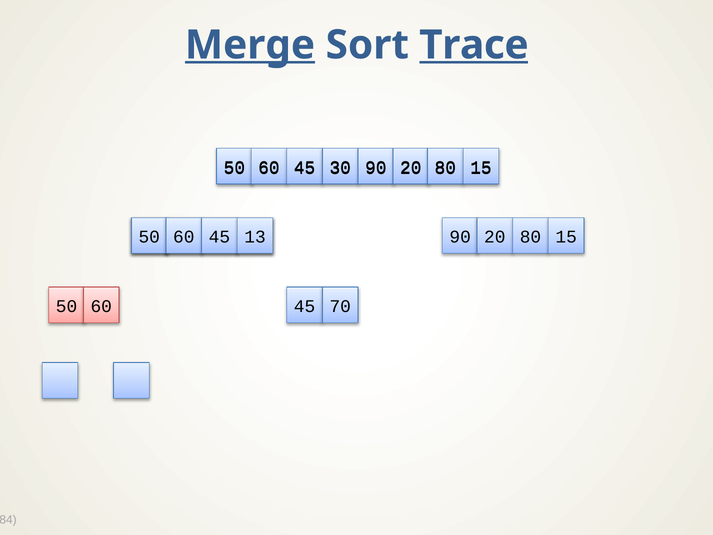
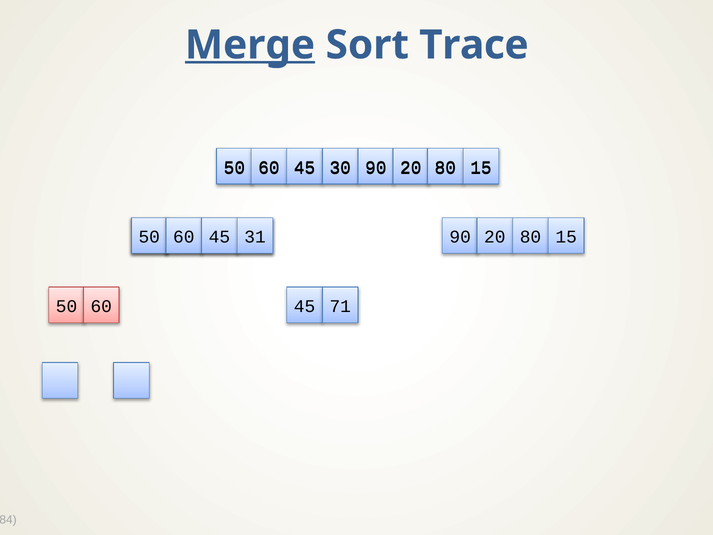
Trace underline: present -> none (474, 45)
13: 13 -> 31 (255, 237)
70: 70 -> 71 (340, 306)
